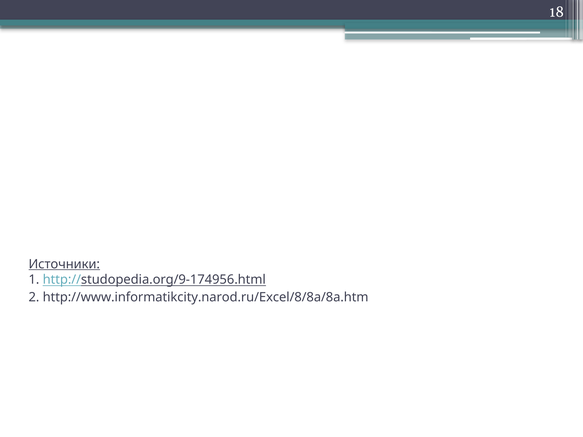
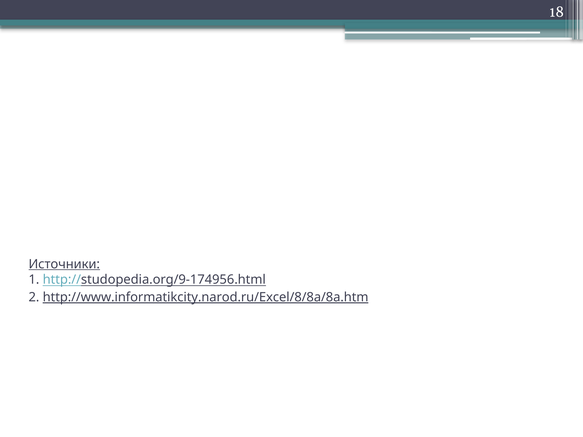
http://www.informatikcity.narod.ru/Excel/8/8a/8a.htm underline: none -> present (206, 297)
